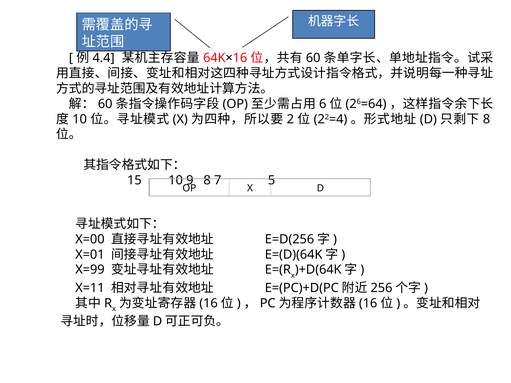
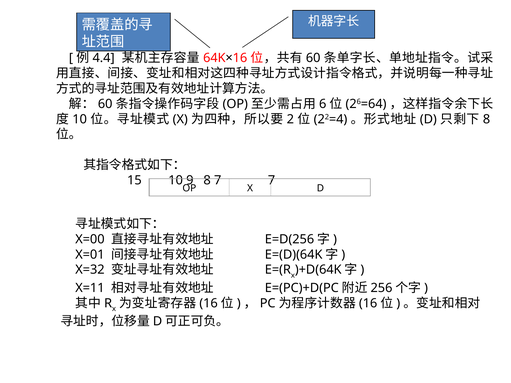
7 5: 5 -> 7 (272, 181)
X=99: X=99 -> X=32 (90, 270)
